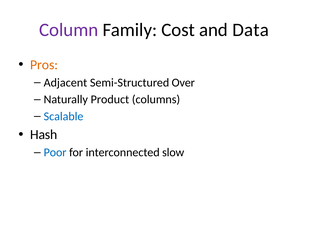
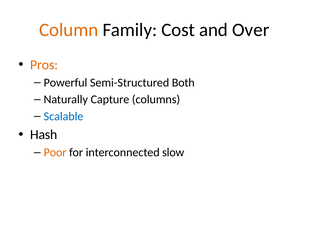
Column colour: purple -> orange (69, 30)
Data: Data -> Over (251, 30)
Adjacent: Adjacent -> Powerful (65, 83)
Over: Over -> Both (183, 83)
Product: Product -> Capture (110, 99)
Poor colour: blue -> orange (55, 152)
